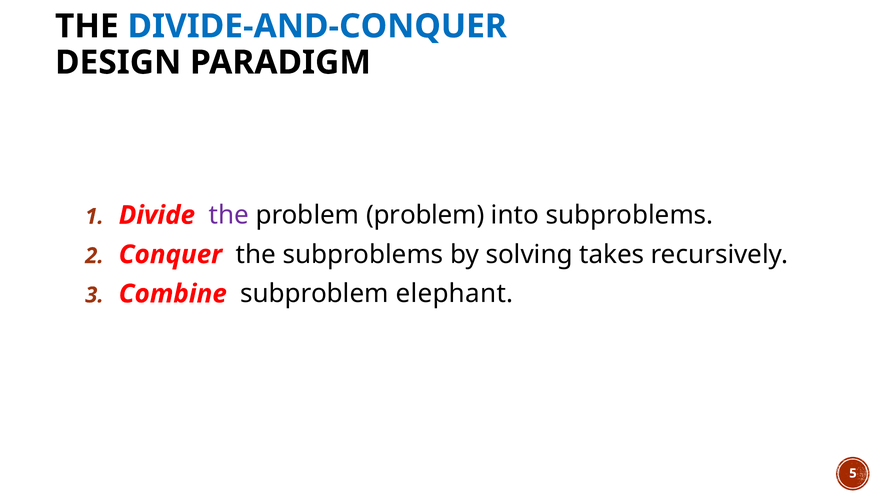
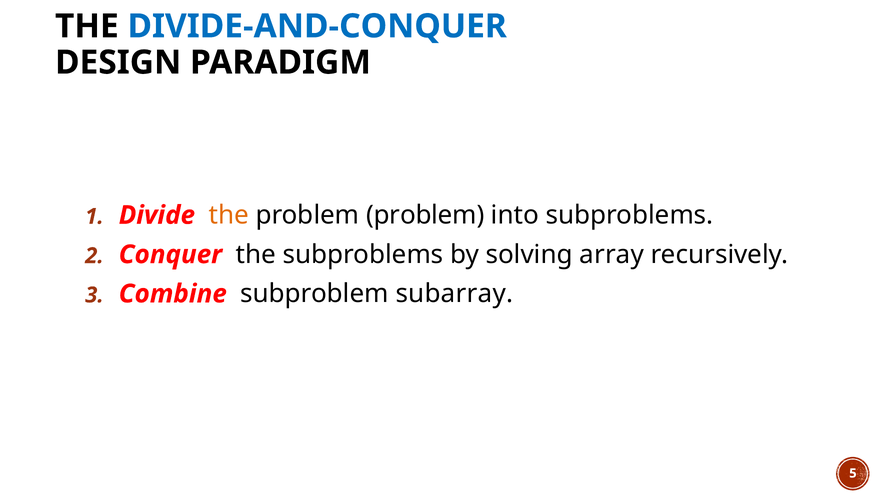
the colour: purple -> orange (229, 215)
takes: takes -> array (612, 254)
elephant: elephant -> subarray (454, 294)
